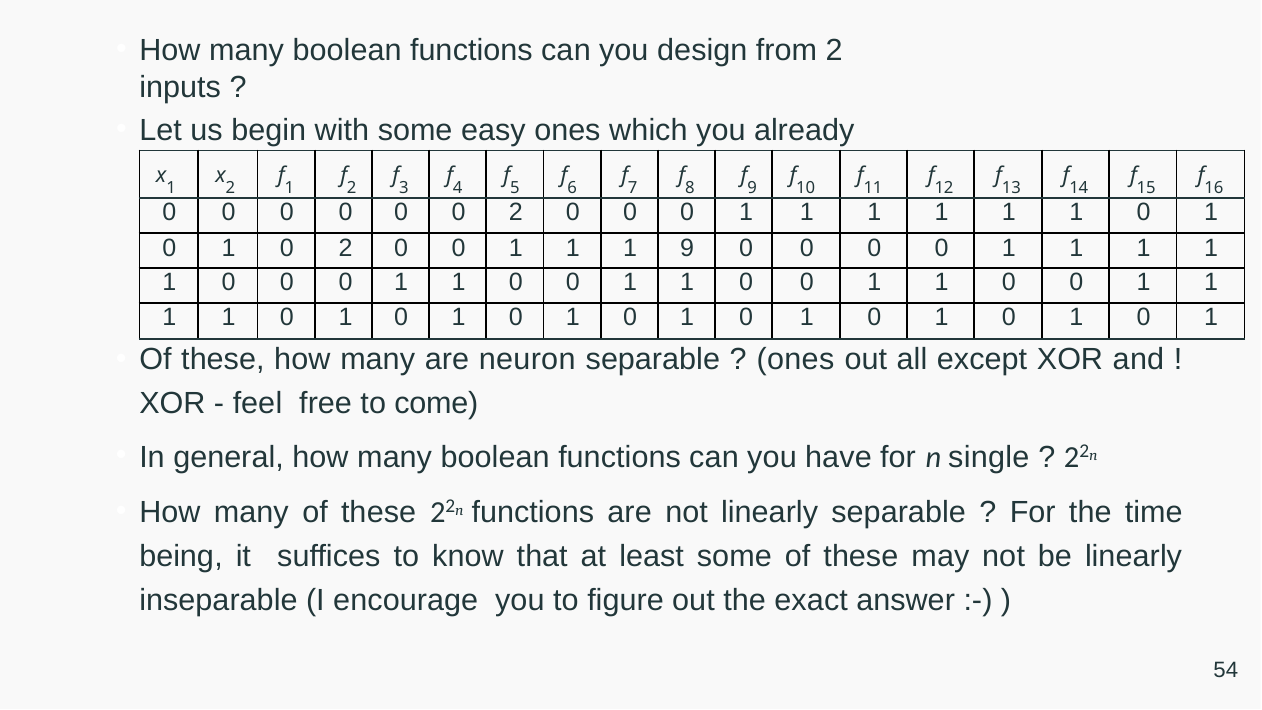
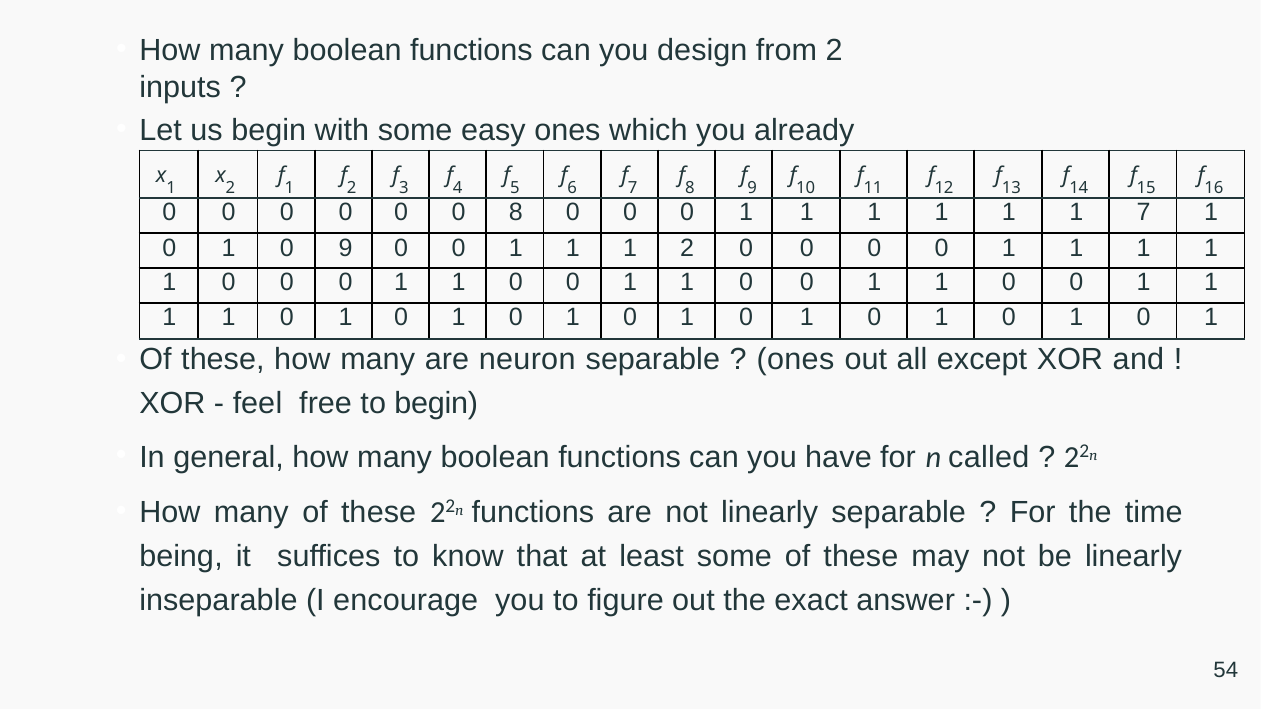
0 0 2: 2 -> 8 (516, 213)
0: 0 -> 7 (1144, 213)
1 0 2: 2 -> 9 (346, 248)
1 9: 9 -> 2 (687, 248)
to come: come -> begin (436, 403)
single: single -> called (989, 458)
